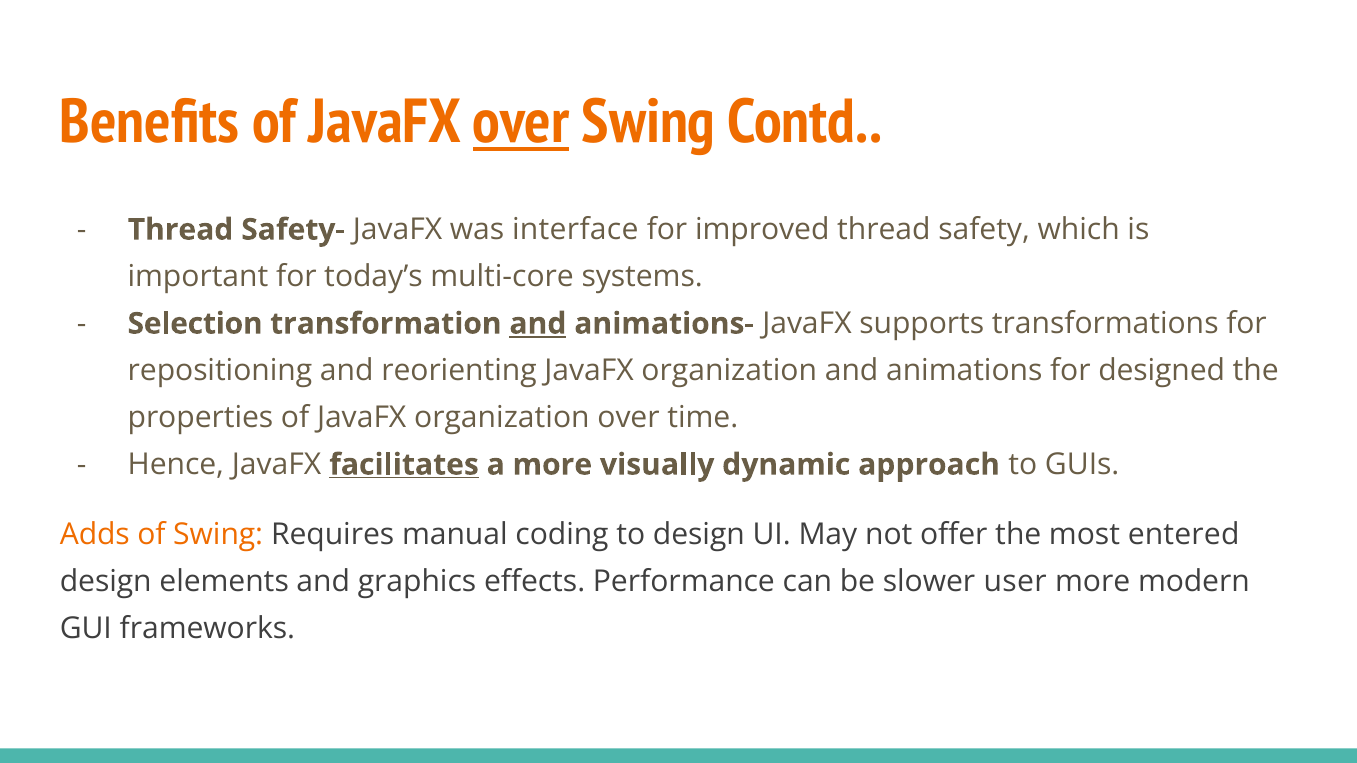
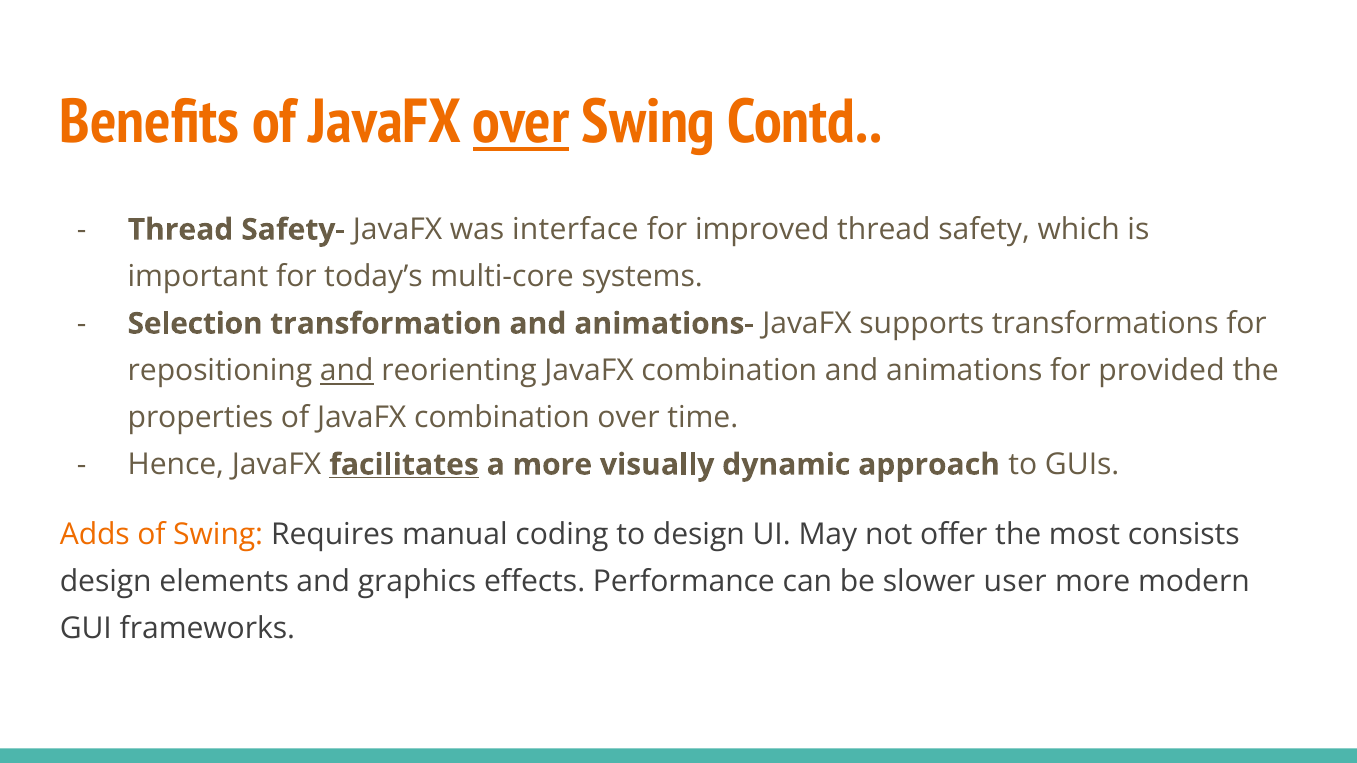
and underline: present -> none (538, 324)
and underline: none -> present (347, 371)
reorienting JavaFX organization: organization -> combination (729, 371)
designed: designed -> provided (1162, 371)
of JavaFX organization: organization -> combination (502, 418)
entered: entered -> consists (1184, 534)
